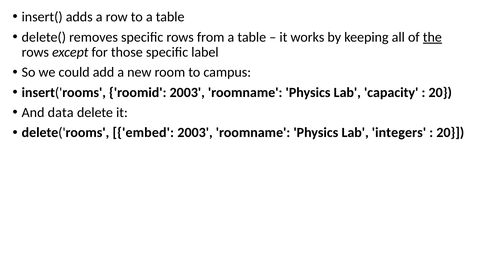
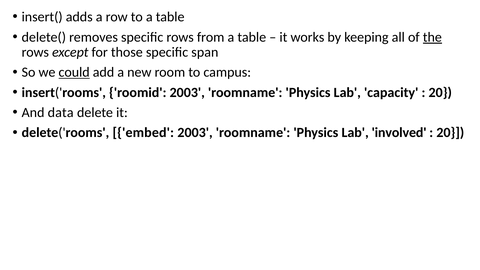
label: label -> span (205, 52)
could underline: none -> present (74, 72)
integers: integers -> involved (399, 133)
